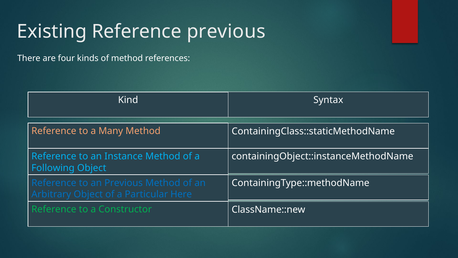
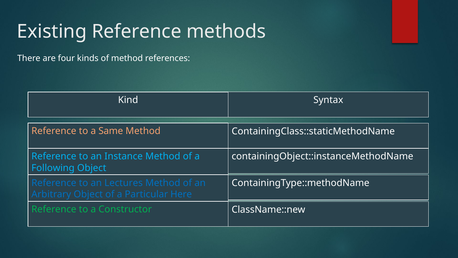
Reference previous: previous -> methods (226, 32)
Many: Many -> Same (111, 131)
an Previous: Previous -> Lectures (124, 183)
